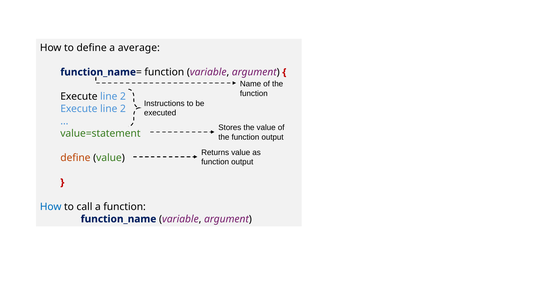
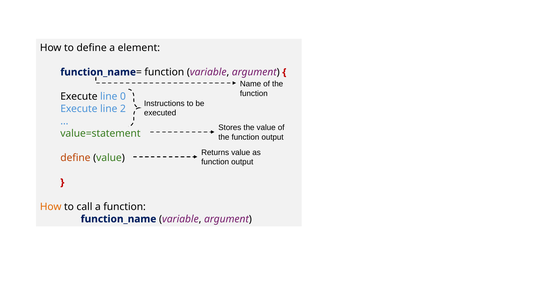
average: average -> element (139, 48)
2: 2 -> 0 (123, 96)
How colour: blue -> orange (51, 206)
